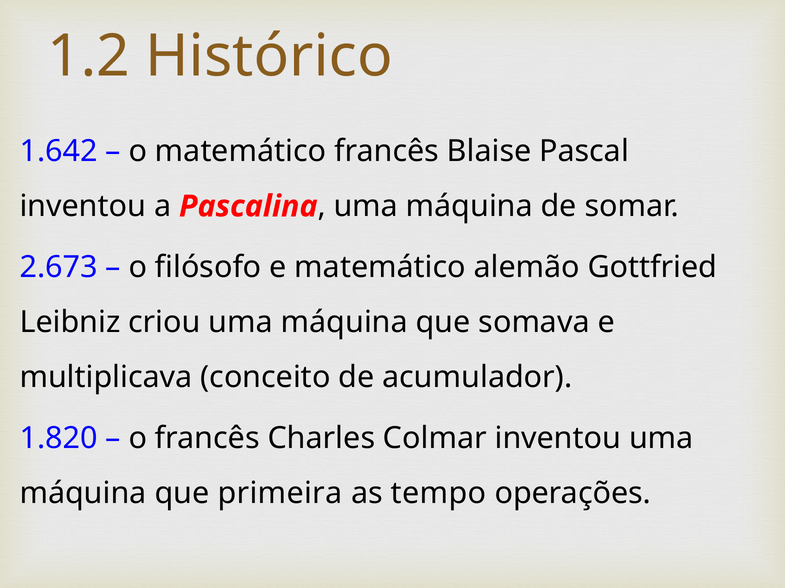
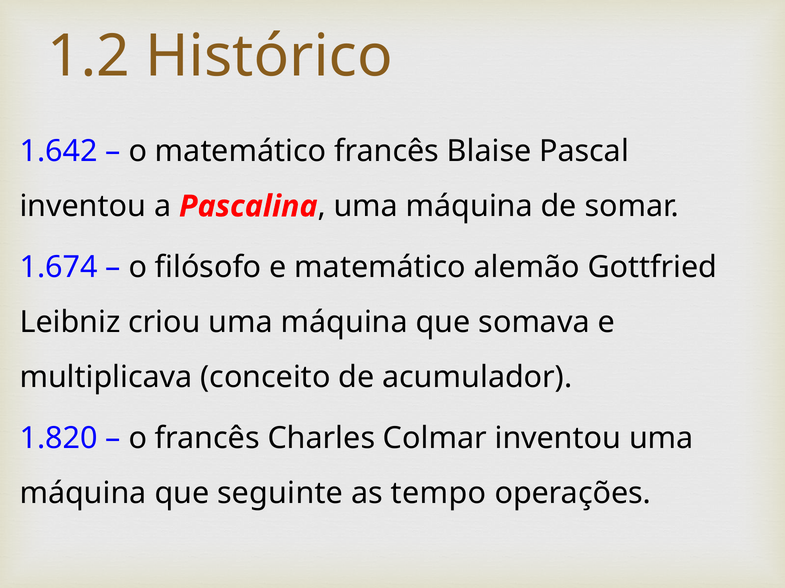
2.673: 2.673 -> 1.674 (59, 268)
primeira: primeira -> seguinte (280, 494)
